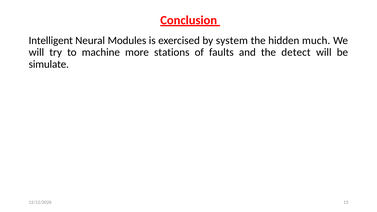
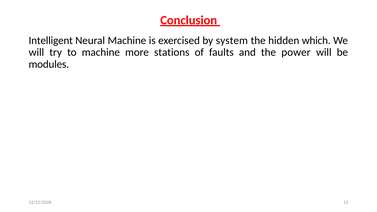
Neural Modules: Modules -> Machine (127, 41)
much: much -> which (316, 41)
detect: detect -> power (296, 52)
simulate: simulate -> modules (49, 64)
